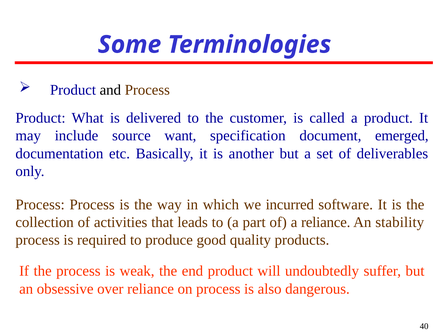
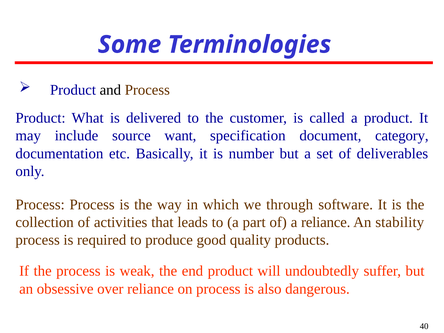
emerged: emerged -> category (402, 136)
another: another -> number (251, 154)
incurred: incurred -> through (290, 204)
